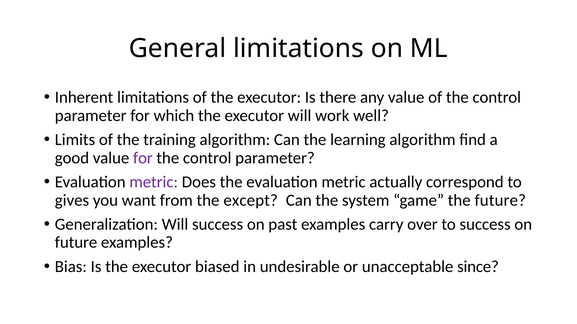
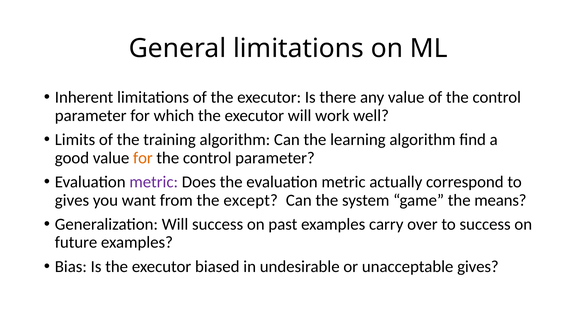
for colour: purple -> orange (143, 158)
the future: future -> means (500, 200)
unacceptable since: since -> gives (478, 267)
